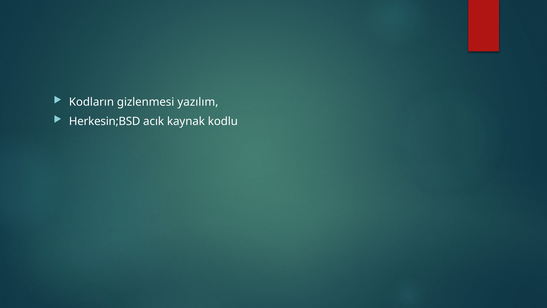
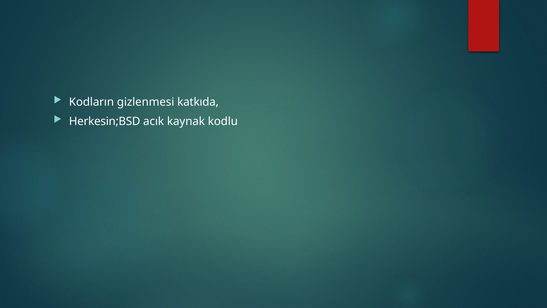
yazılım: yazılım -> katkıda (198, 102)
